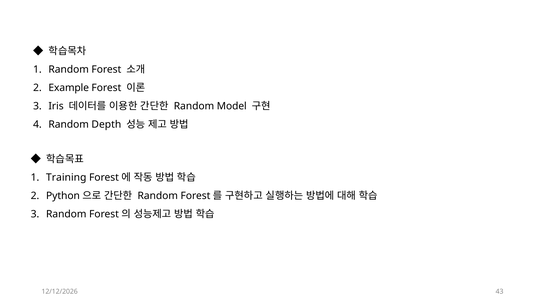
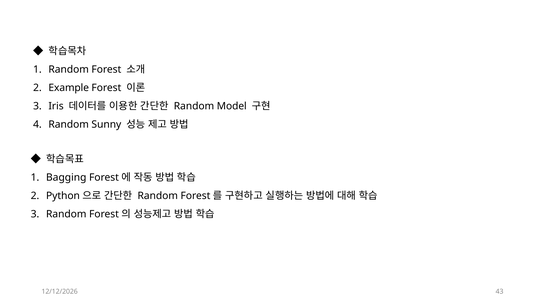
Depth: Depth -> Sunny (106, 125)
Training: Training -> Bagging (66, 178)
